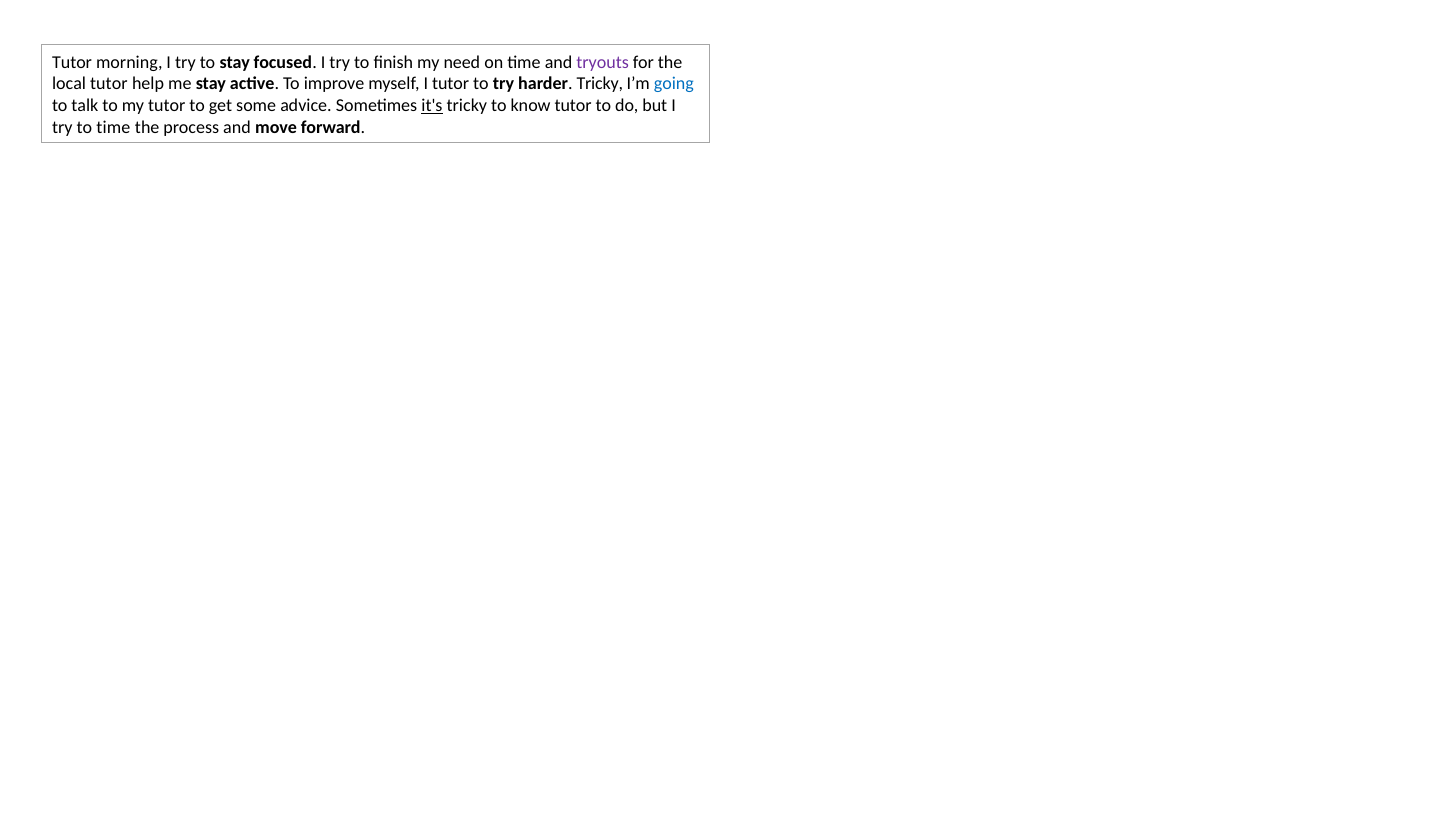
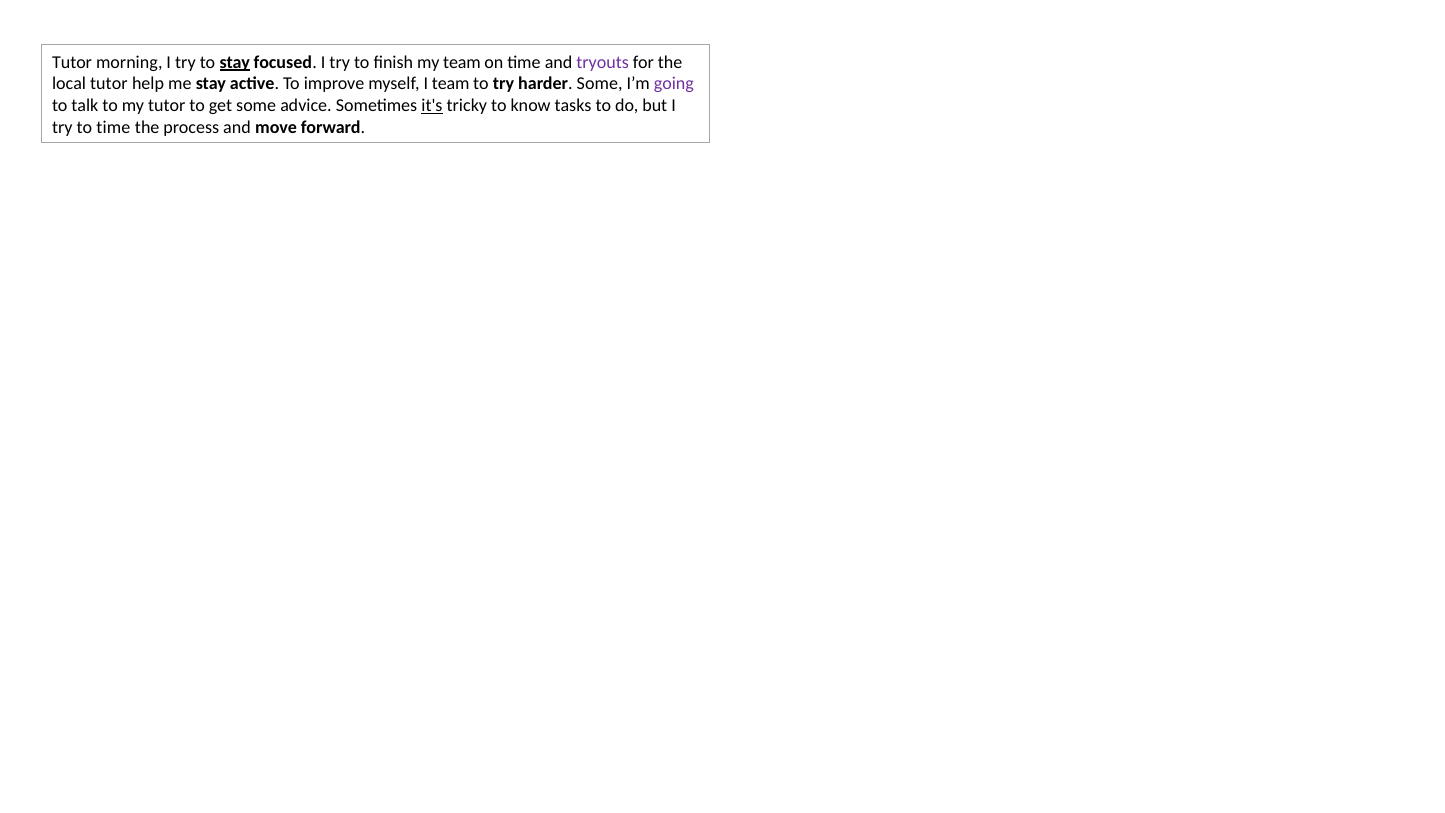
stay underline: none -> present (235, 62)
my need: need -> team (462, 62)
I tutor: tutor -> team (451, 84)
harder Tricky: Tricky -> Some (600, 84)
going colour: blue -> purple (674, 84)
know tutor: tutor -> tasks (573, 106)
